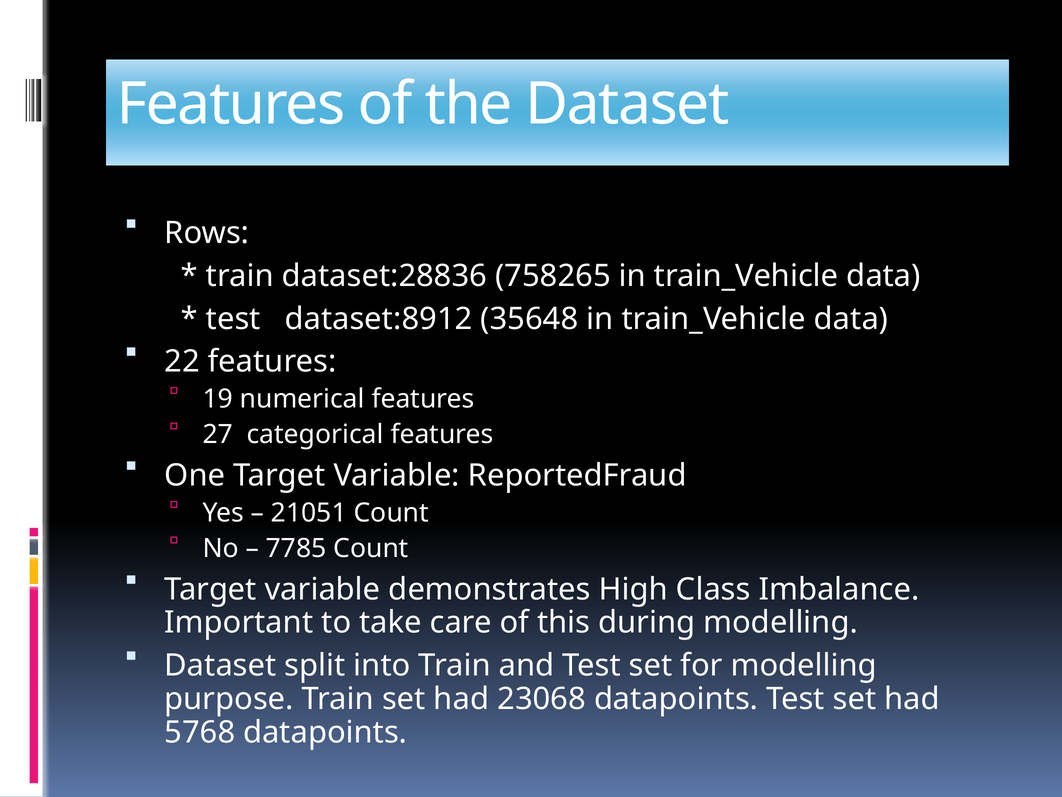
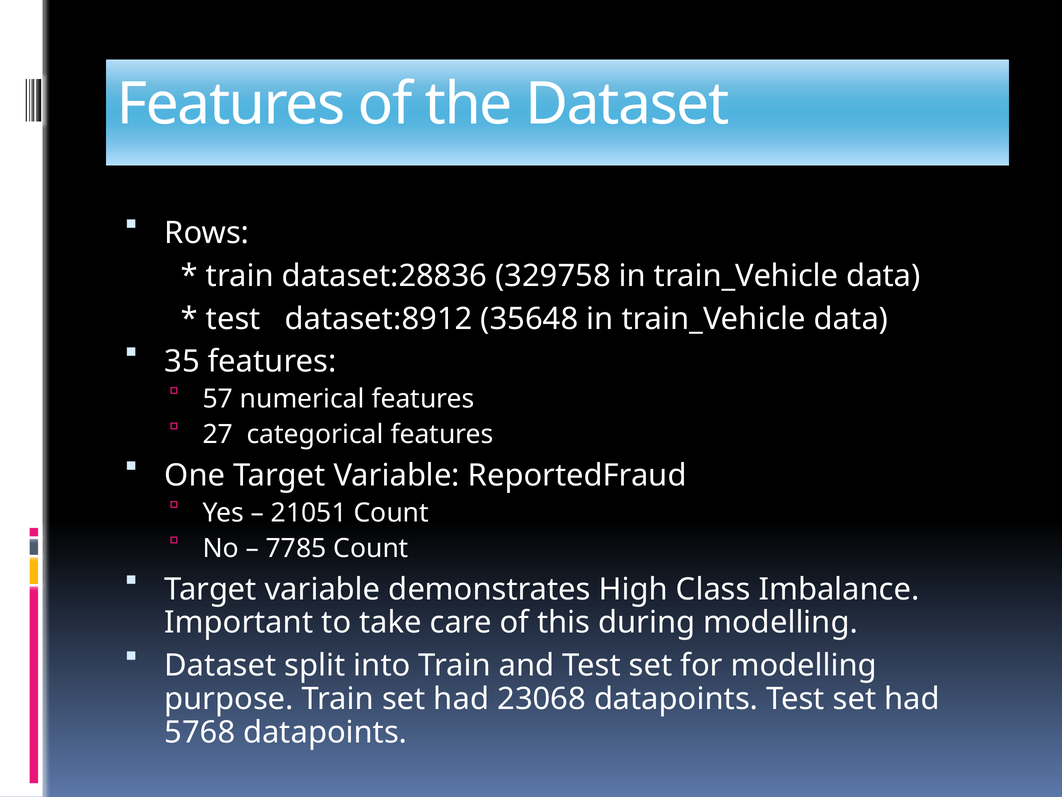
758265: 758265 -> 329758 (553, 276)
22: 22 -> 35 (182, 361)
19: 19 -> 57 (218, 399)
